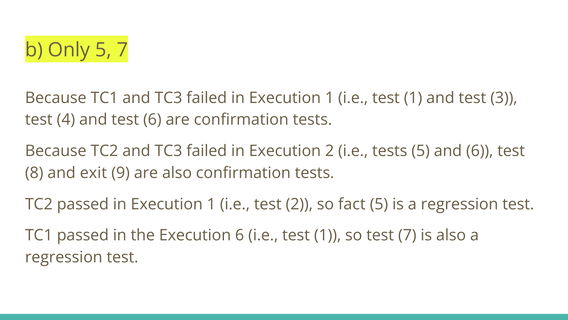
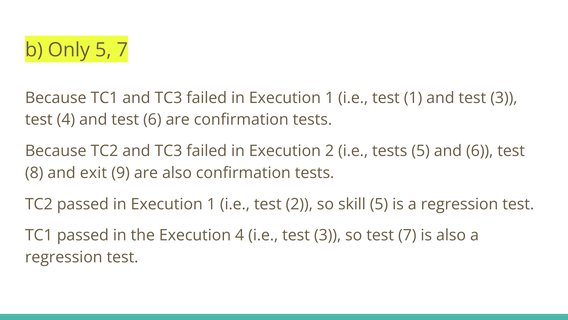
fact: fact -> skill (352, 204)
Execution 6: 6 -> 4 (240, 235)
1: 1 -> 3 (328, 235)
